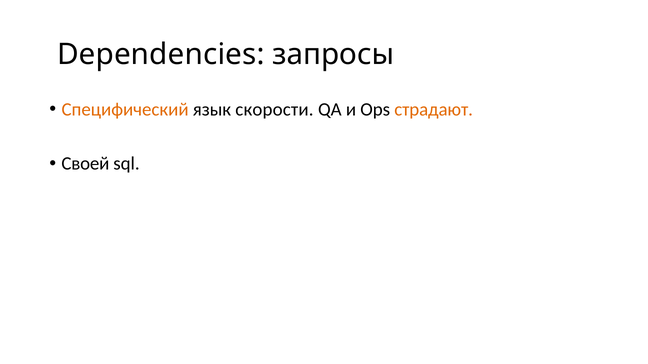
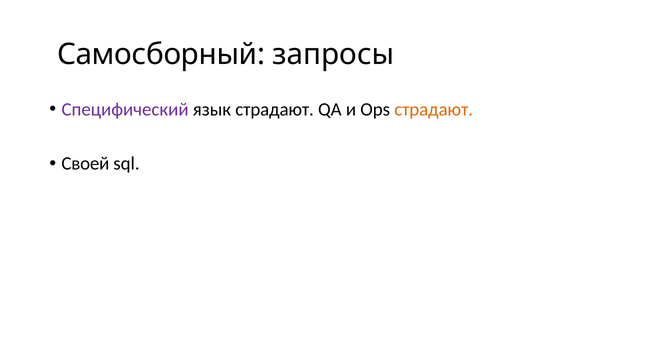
Dependencies: Dependencies -> Самосборный (161, 54)
Специфический colour: orange -> purple (125, 110)
язык скорости: скорости -> страдают (275, 110)
